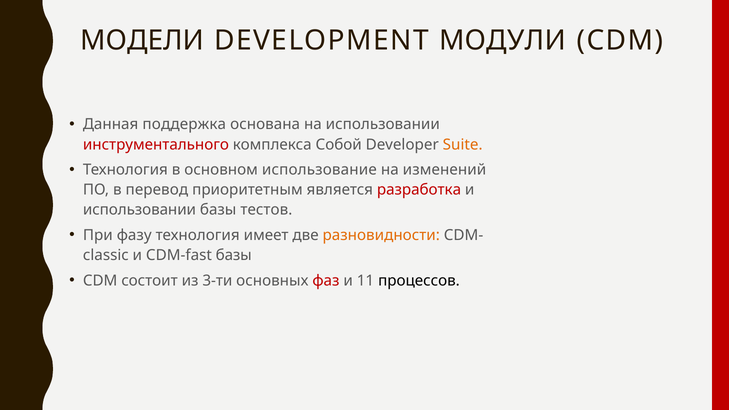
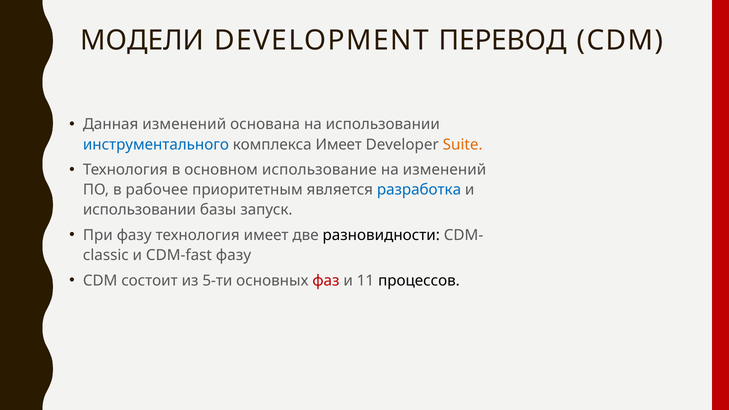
МОДУЛИ: МОДУЛИ -> ПЕРЕВОД (503, 41)
Данная поддержка: поддержка -> изменений (184, 124)
инструментального colour: red -> blue (156, 145)
комплекса Собой: Собой -> Имеет (339, 145)
перевод: перевод -> рабочее (157, 190)
разработка colour: red -> blue (419, 190)
тестов: тестов -> запуск (266, 210)
разновидности colour: orange -> black (381, 235)
CDM-fast базы: базы -> фазу (234, 255)
3-ти: 3-ти -> 5-ти (217, 281)
